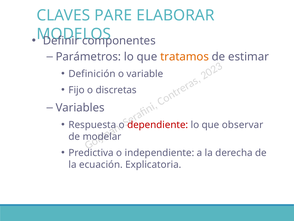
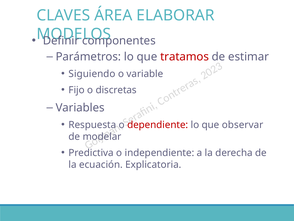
PARE: PARE -> ÁREA (113, 15)
tratamos colour: orange -> red (185, 57)
Definición: Definición -> Siguiendo (92, 74)
